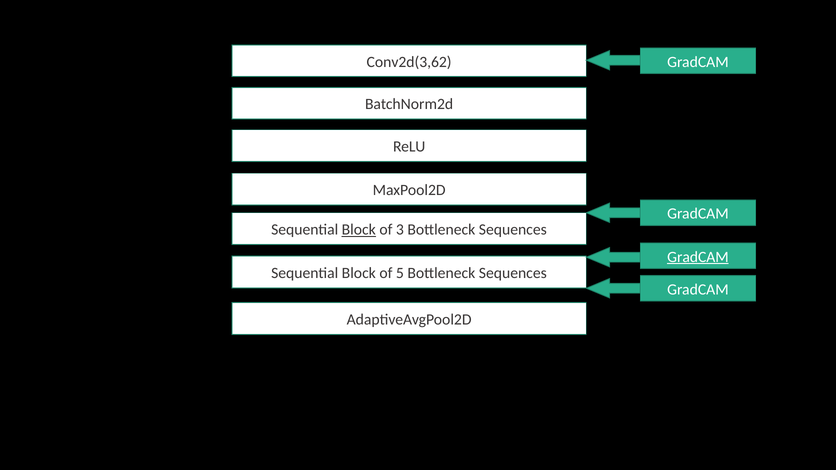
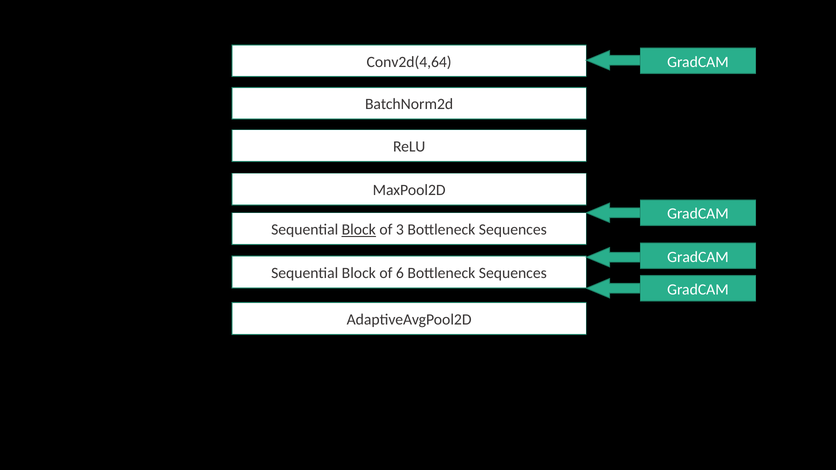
Conv2d(3,62: Conv2d(3,62 -> Conv2d(4,64 (409, 62)
GradCAM underline: present -> none (698, 257)
5: 5 -> 6 (400, 273)
